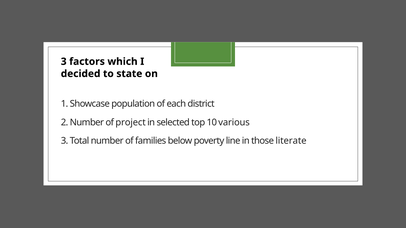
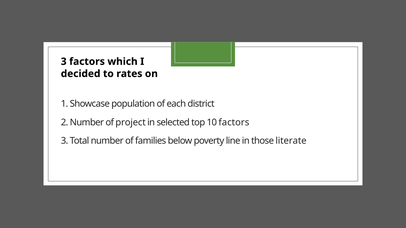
state: state -> rates (129, 74)
10 various: various -> factors (234, 123)
